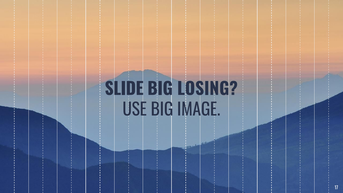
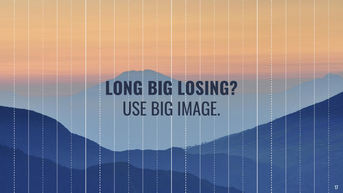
SLIDE: SLIDE -> LONG (124, 89)
